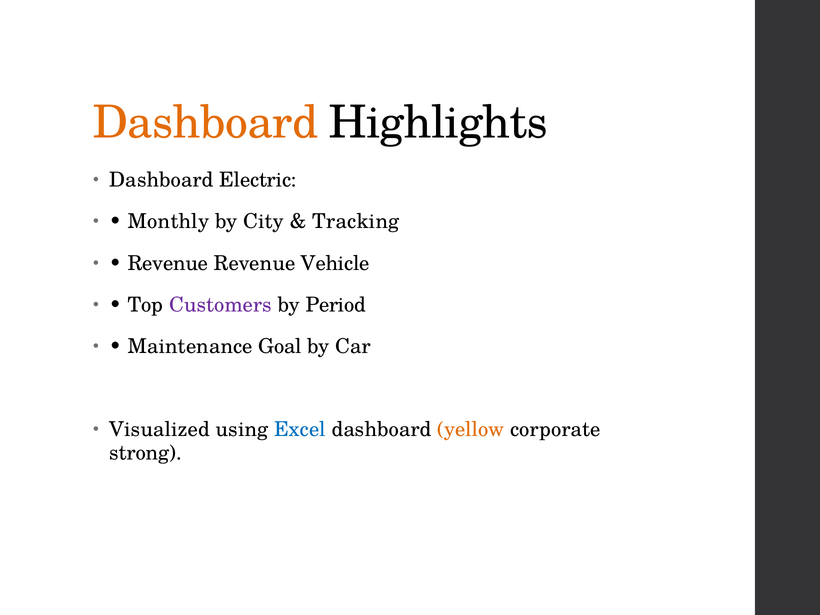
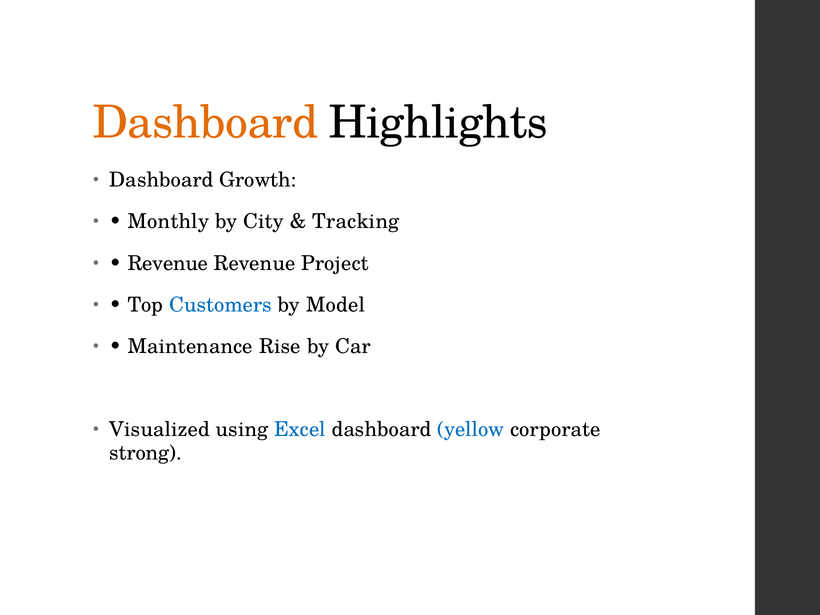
Electric: Electric -> Growth (258, 180)
Vehicle: Vehicle -> Project (335, 263)
Customers colour: purple -> blue (221, 305)
Period: Period -> Model (336, 305)
Goal: Goal -> Rise (280, 346)
yellow colour: orange -> blue (471, 430)
